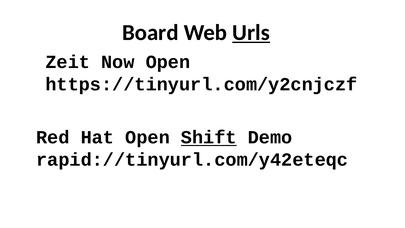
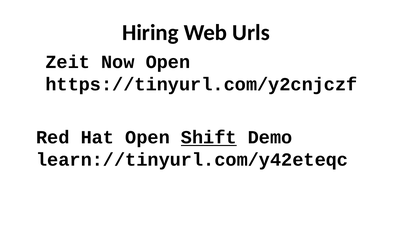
Board: Board -> Hiring (150, 33)
Urls underline: present -> none (251, 33)
rapid://tinyurl.com/y42eteqc: rapid://tinyurl.com/y42eteqc -> learn://tinyurl.com/y42eteqc (192, 160)
